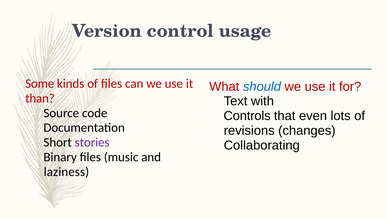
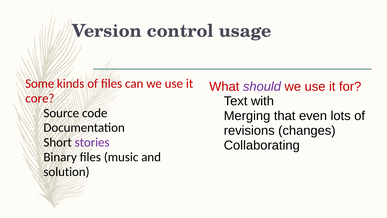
should colour: blue -> purple (262, 86)
than: than -> core (40, 98)
Controls: Controls -> Merging (247, 116)
laziness: laziness -> solution (66, 172)
